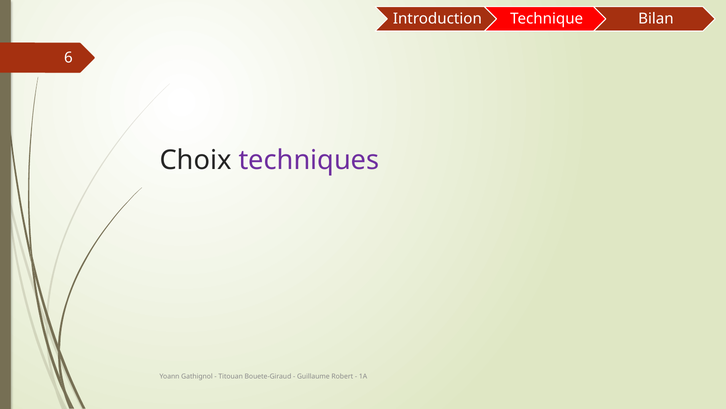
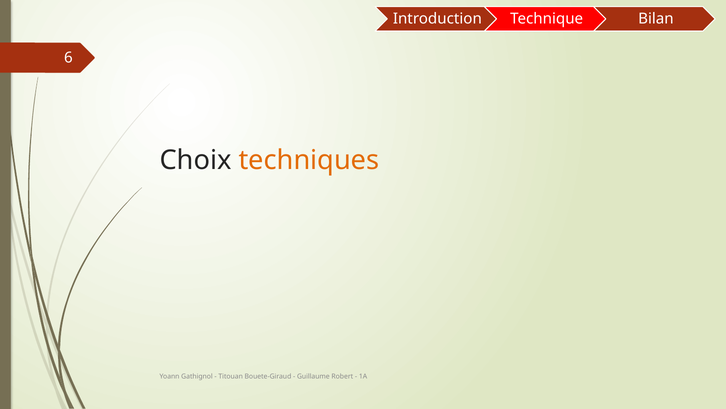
techniques colour: purple -> orange (309, 160)
